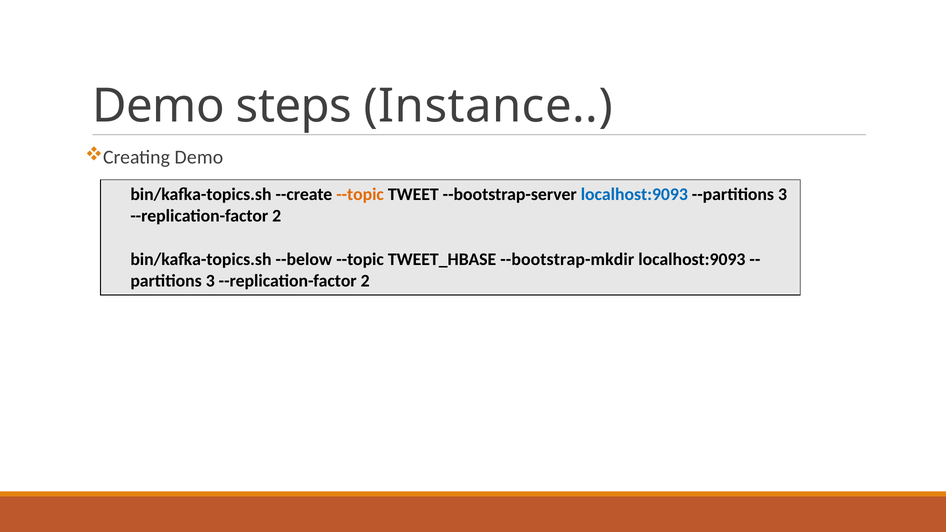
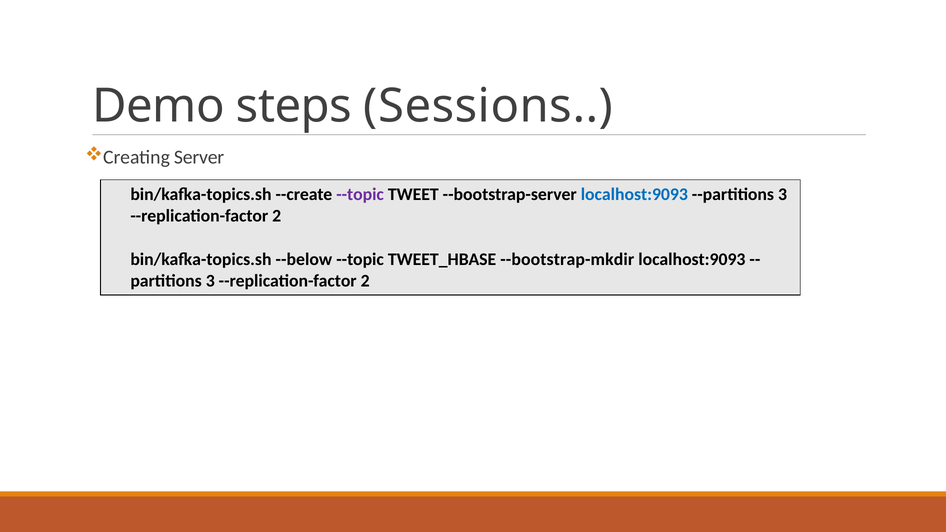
Instance: Instance -> Sessions (488, 106)
Creating Demo: Demo -> Server (199, 157)
--topic colour: orange -> purple (360, 194)
